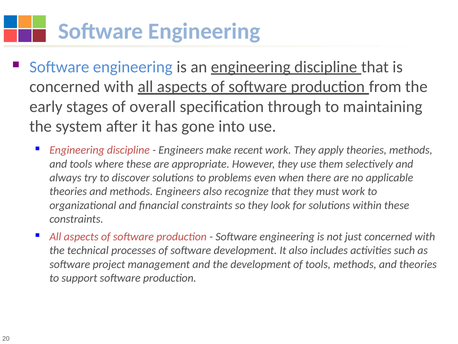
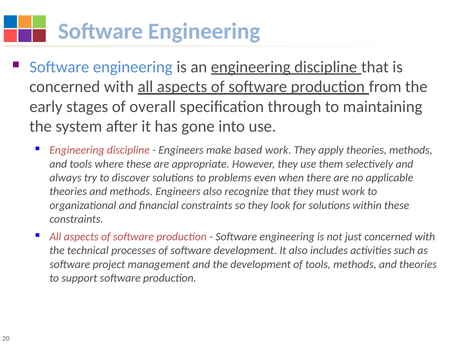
recent: recent -> based (248, 150)
